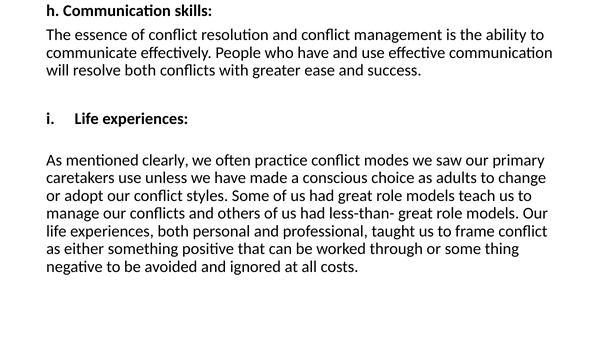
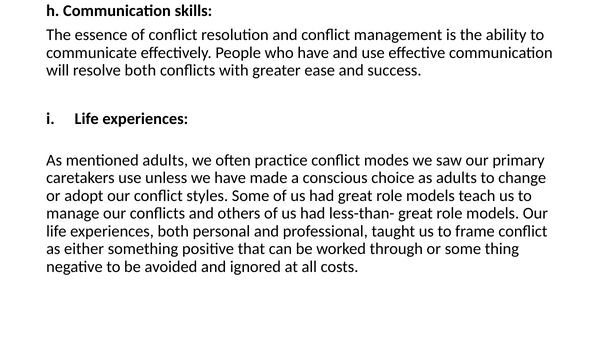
mentioned clearly: clearly -> adults (165, 160)
